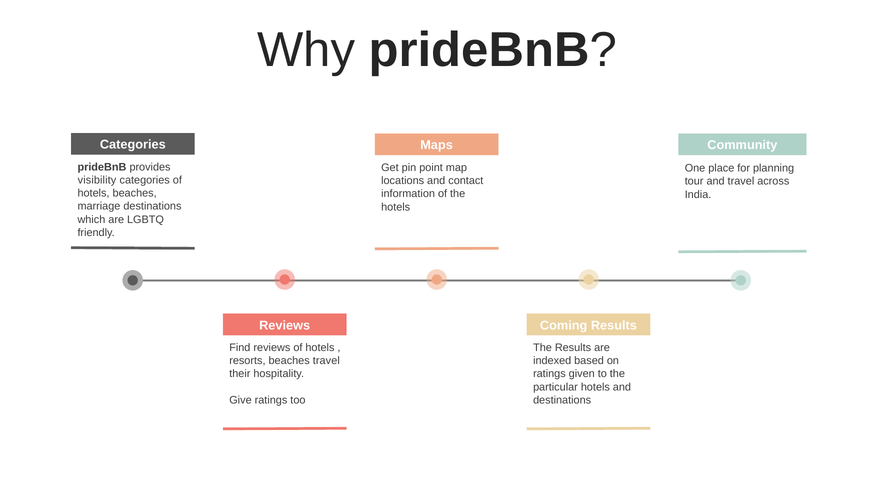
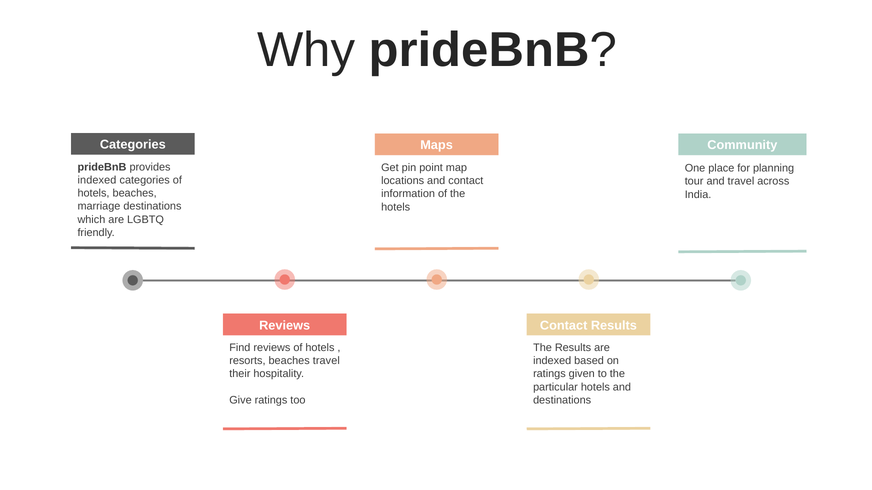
visibility: visibility -> indexed (97, 180)
Coming: Coming -> Contact (564, 326)
